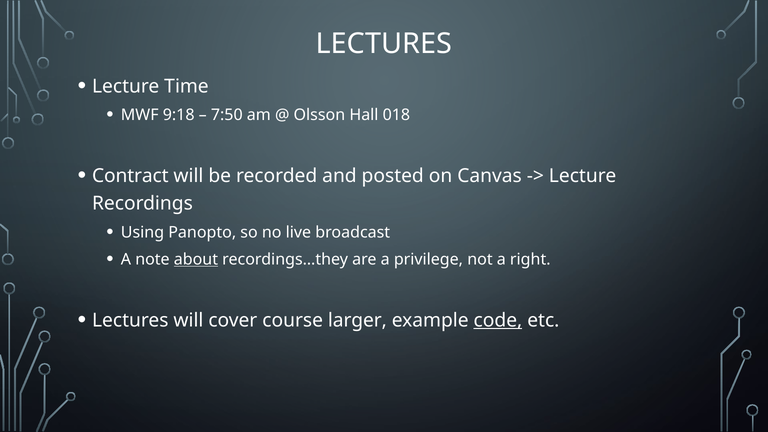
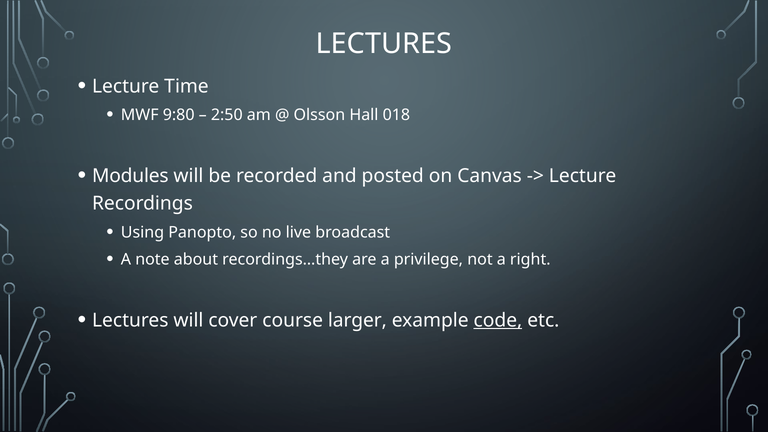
9:18: 9:18 -> 9:80 (179, 115)
7:50: 7:50 -> 2:50 (227, 115)
Contract: Contract -> Modules (130, 176)
about underline: present -> none (196, 259)
